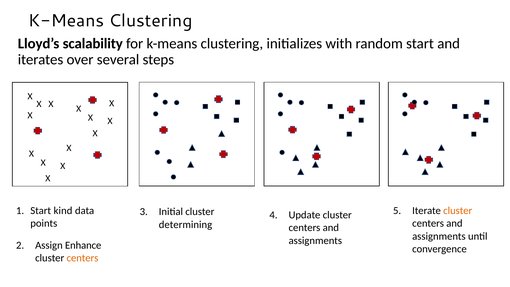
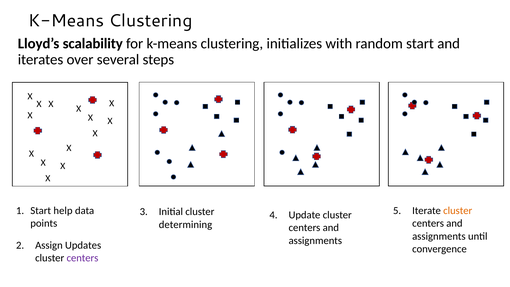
kind: kind -> help (63, 211)
Enhance: Enhance -> Updates (83, 245)
centers colour: orange -> purple (82, 258)
